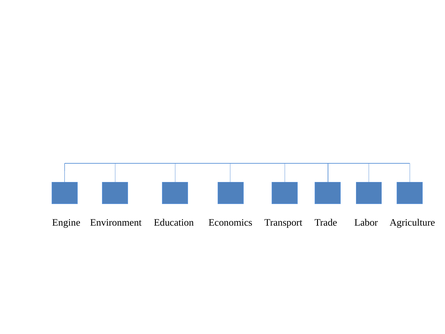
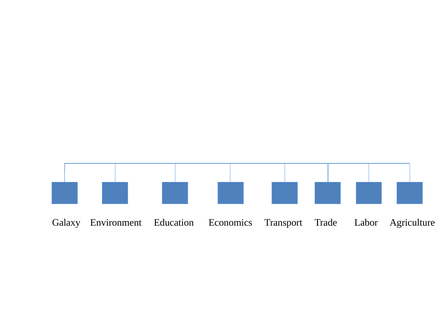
Engine: Engine -> Galaxy (66, 222)
